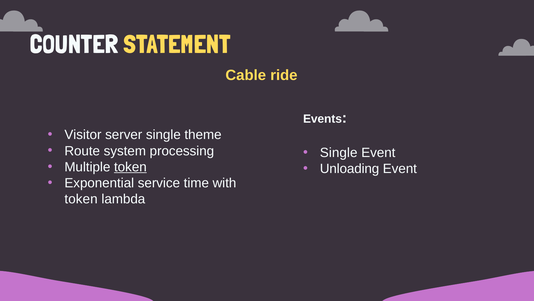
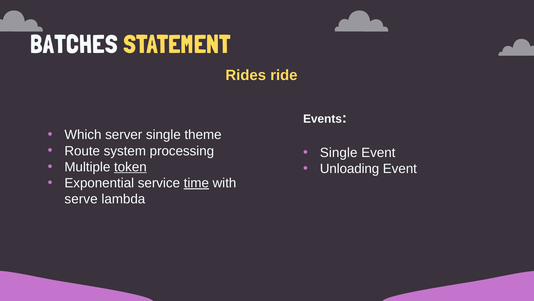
COUNTER: COUNTER -> BATCHES (74, 44)
Cable: Cable -> Rides (246, 75)
Visitor: Visitor -> Which (83, 135)
time underline: none -> present (196, 183)
token: token -> serve (81, 199)
